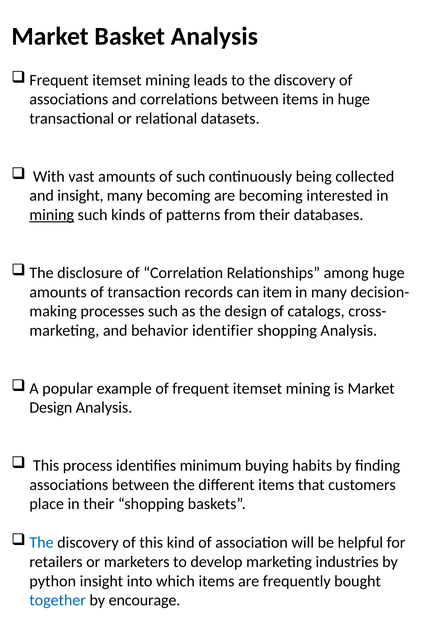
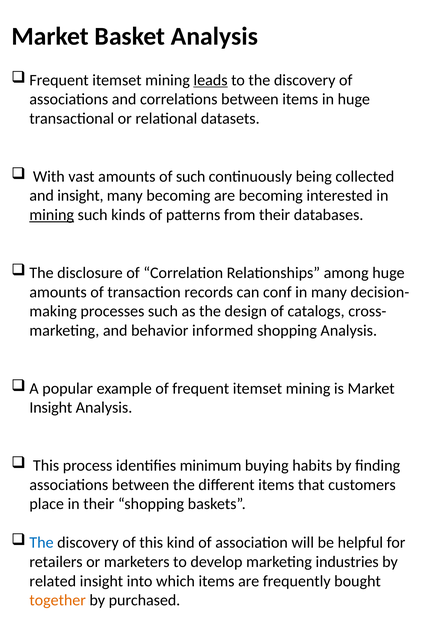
leads underline: none -> present (211, 80)
item: item -> conf (277, 292)
identifier: identifier -> informed (223, 330)
Design: Design -> Insight (51, 407)
python: python -> related (53, 581)
together colour: blue -> orange (58, 600)
encourage: encourage -> purchased (144, 600)
